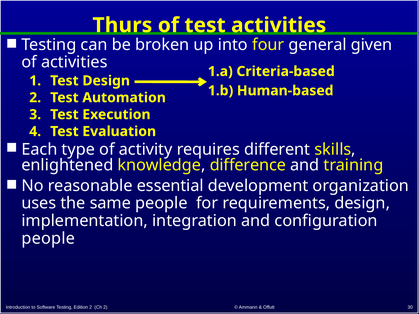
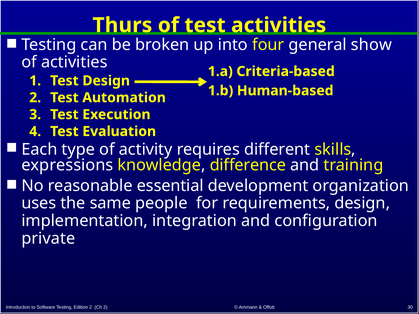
given: given -> show (371, 45)
enlightened: enlightened -> expressions (67, 165)
people: people -> private (48, 239)
